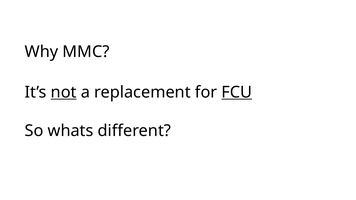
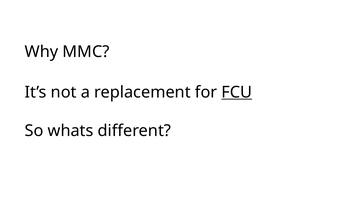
not underline: present -> none (64, 92)
